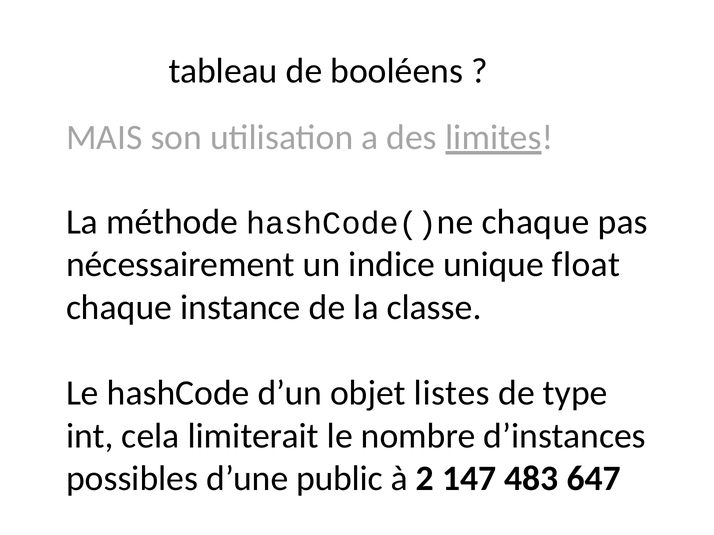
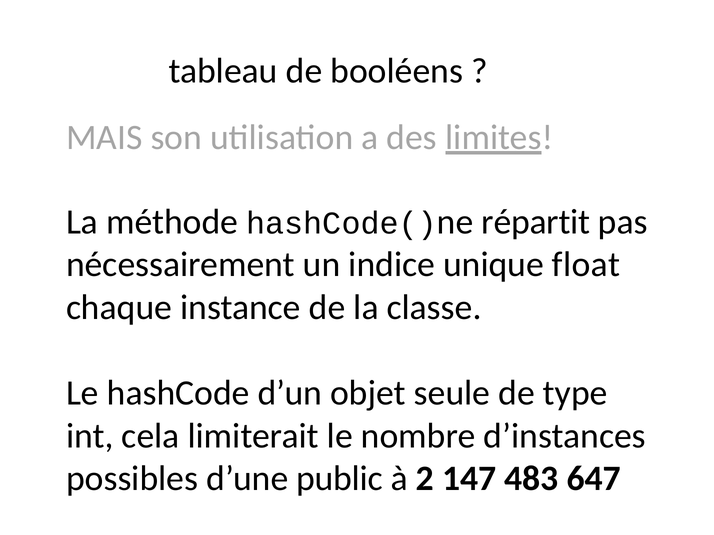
chaque: chaque -> répartit (536, 222)
listes: listes -> seule (452, 393)
